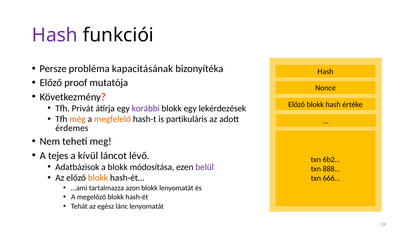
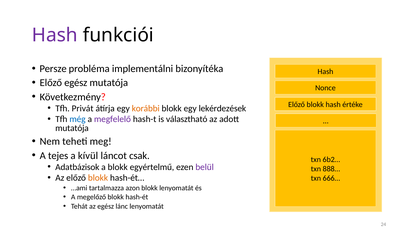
kapacitásának: kapacitásának -> implementálni (143, 69)
Előző proof: proof -> egész (76, 83)
korábbi colour: purple -> orange (146, 108)
még colour: orange -> blue (77, 119)
megfelelő colour: orange -> purple (112, 119)
partikuláris: partikuláris -> választható (187, 119)
érdemes: érdemes -> mutatója (72, 128)
lévő: lévő -> csak (139, 156)
módosítása: módosítása -> egyértelmű (152, 167)
